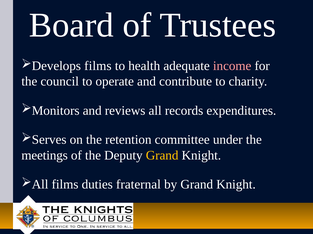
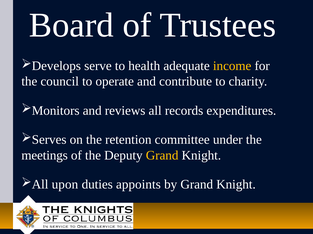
films: films -> serve (98, 66)
income colour: pink -> yellow (232, 66)
films: films -> upon (65, 185)
fraternal: fraternal -> appoints (138, 185)
